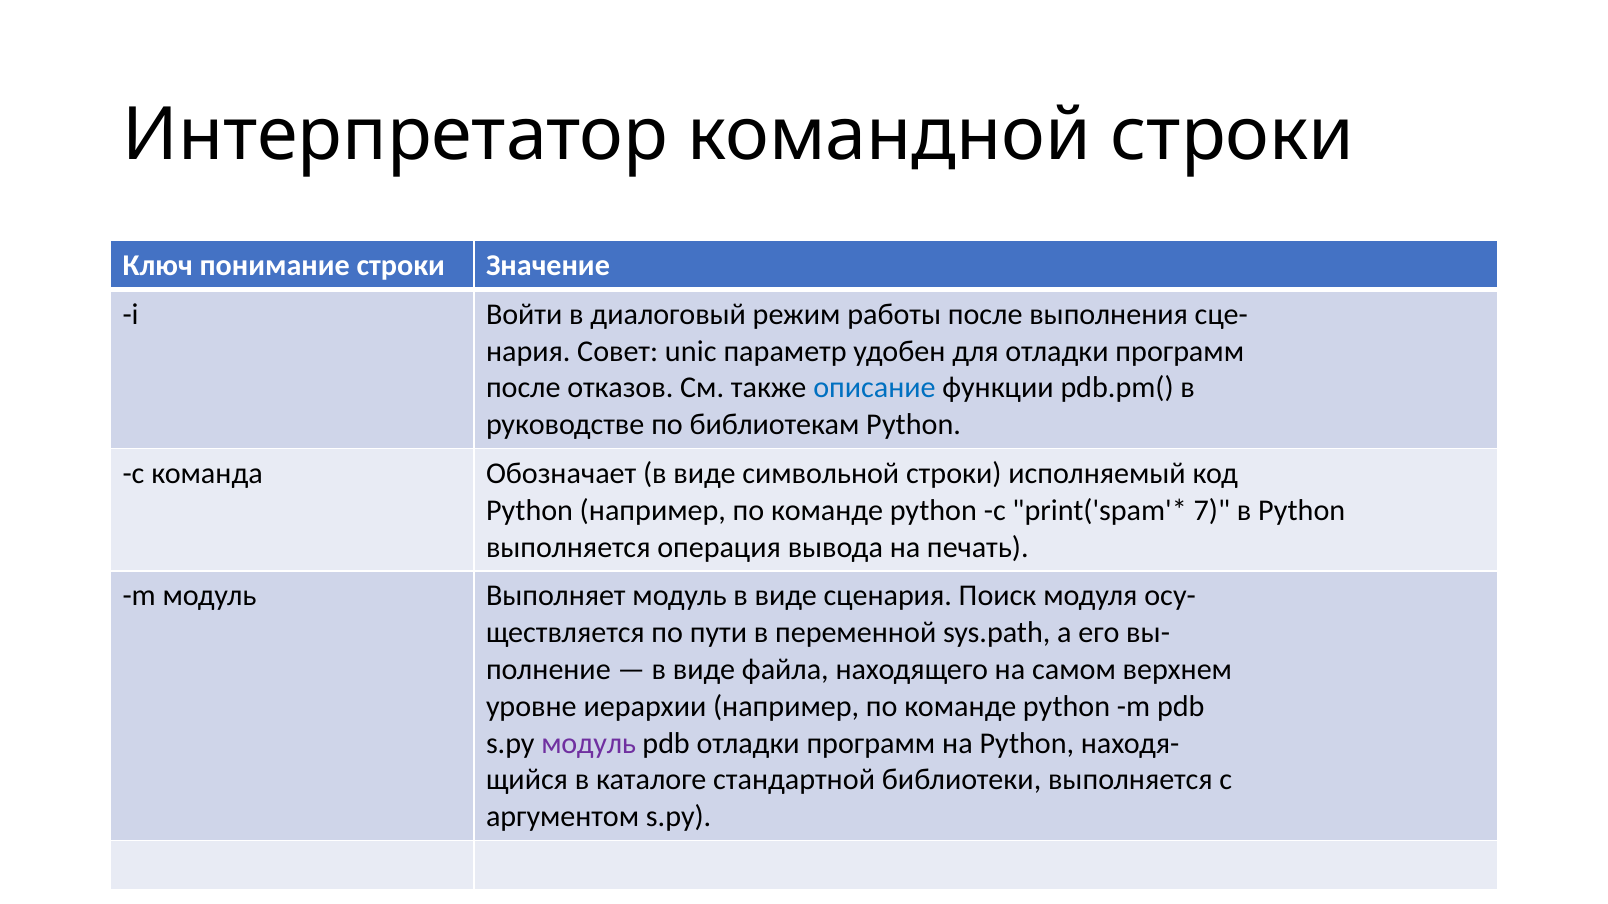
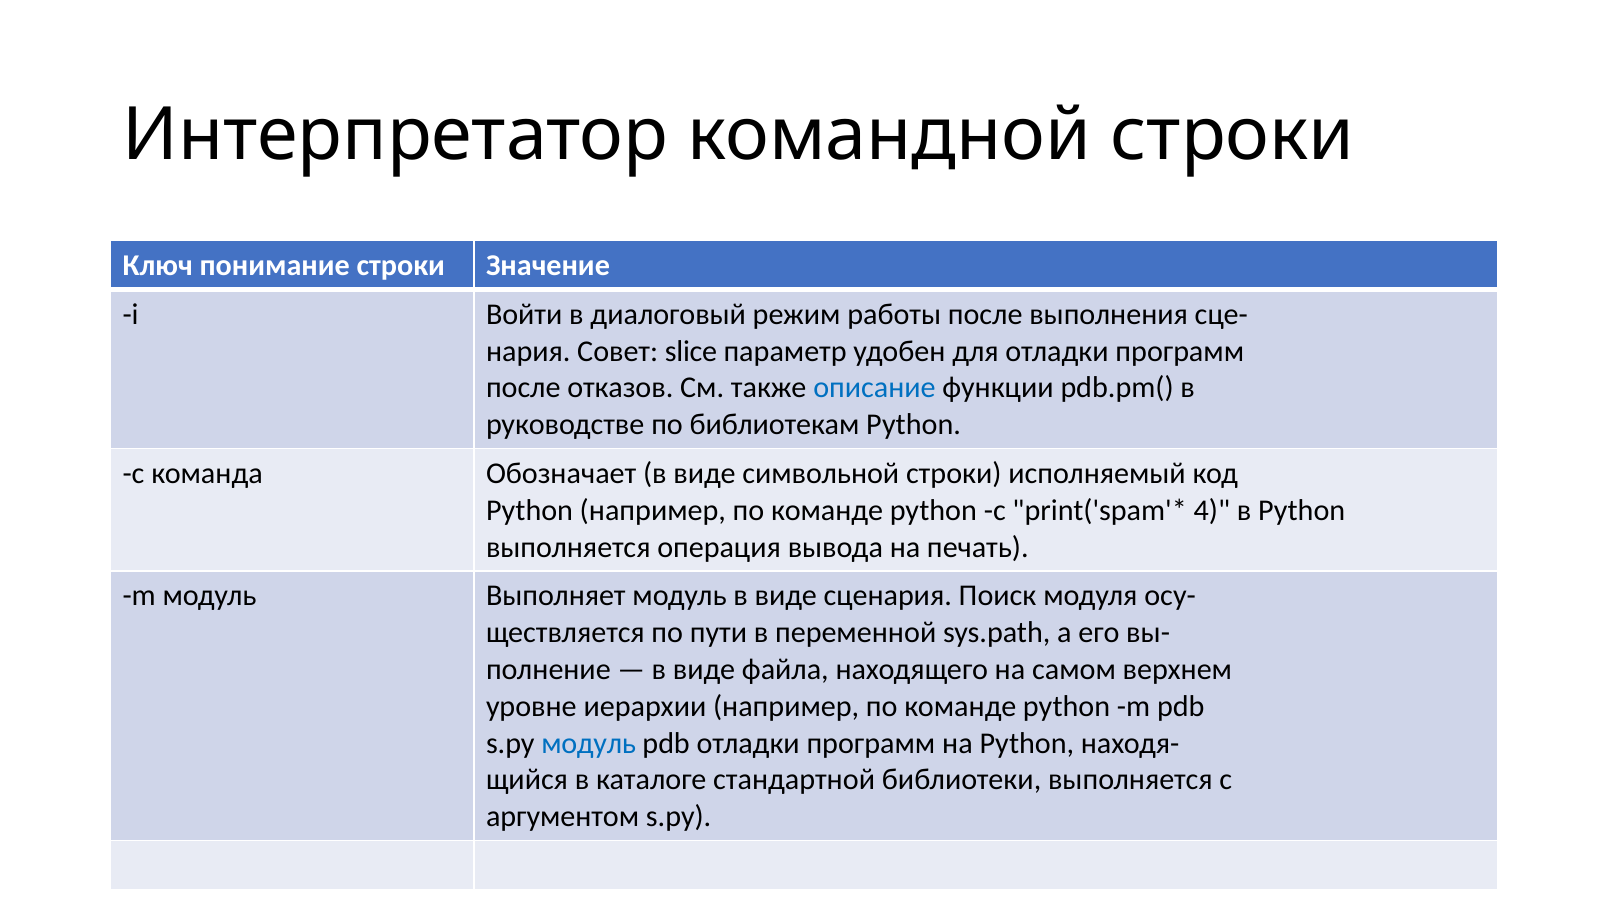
unic: unic -> slice (691, 351)
7: 7 -> 4 (1212, 511)
модуль colour: purple -> blue (589, 743)
